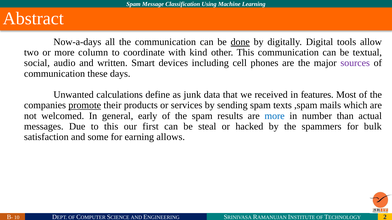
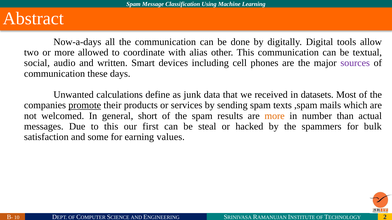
done underline: present -> none (240, 42)
column: column -> allowed (93, 53)
kind: kind -> alias (198, 53)
features: features -> datasets (317, 95)
early: early -> short (148, 116)
more colour: blue -> orange (275, 116)
allows: allows -> values (171, 137)
